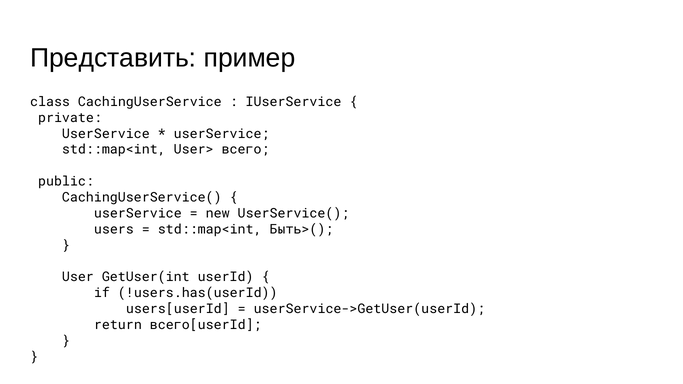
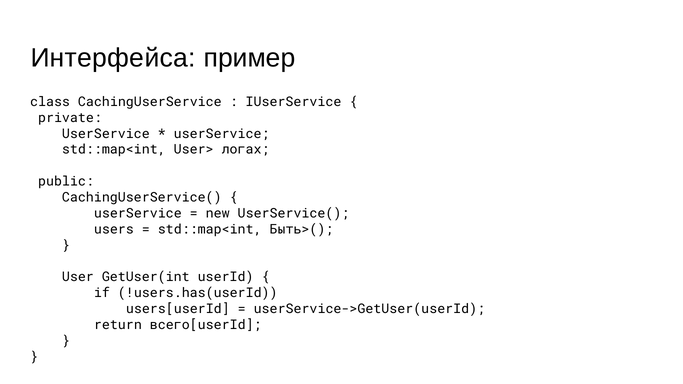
Представить: Представить -> Интерфейса (113, 58)
всего: всего -> логах (246, 150)
